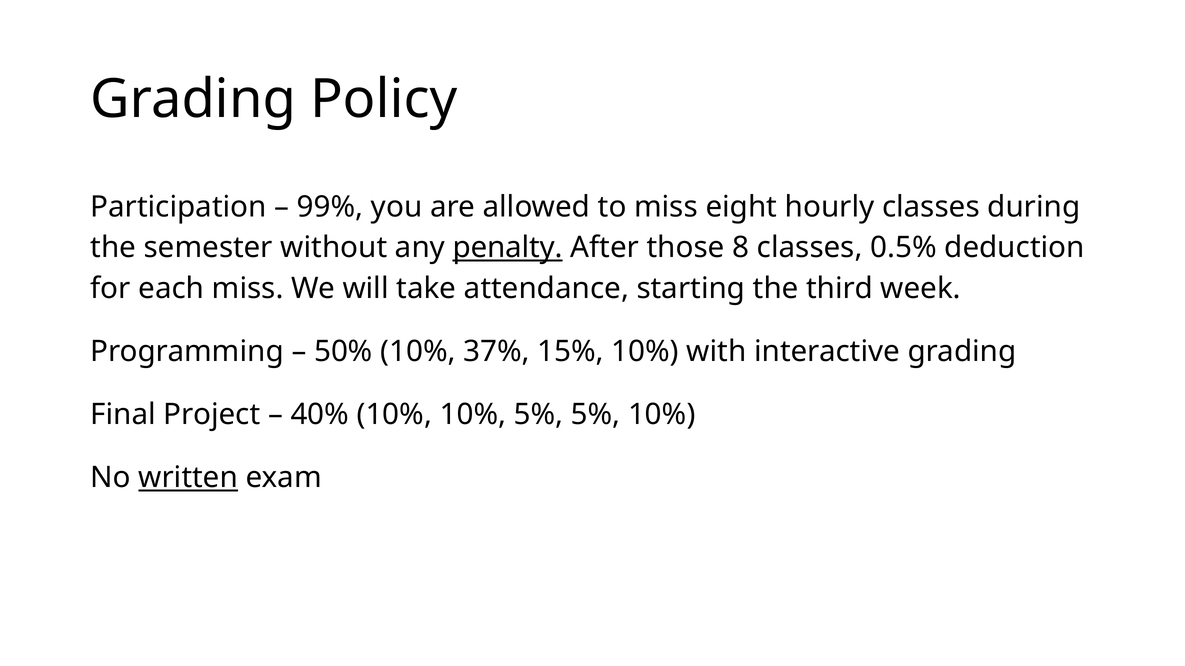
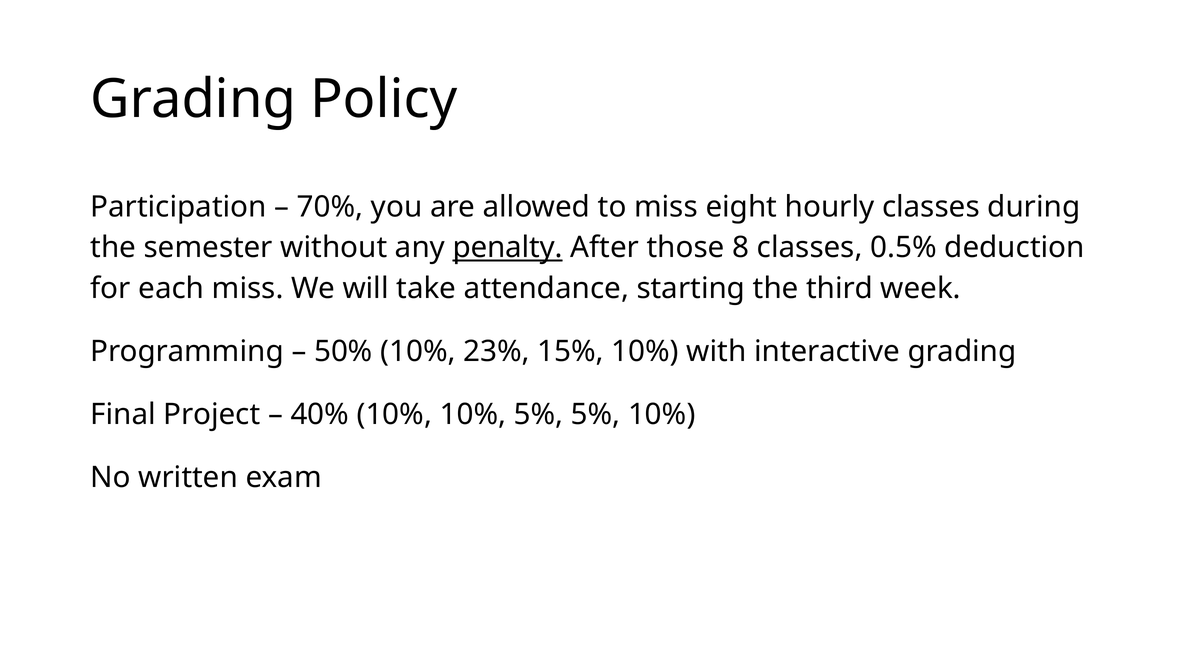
99%: 99% -> 70% (330, 207)
37%: 37% -> 23% (496, 352)
written underline: present -> none (188, 478)
